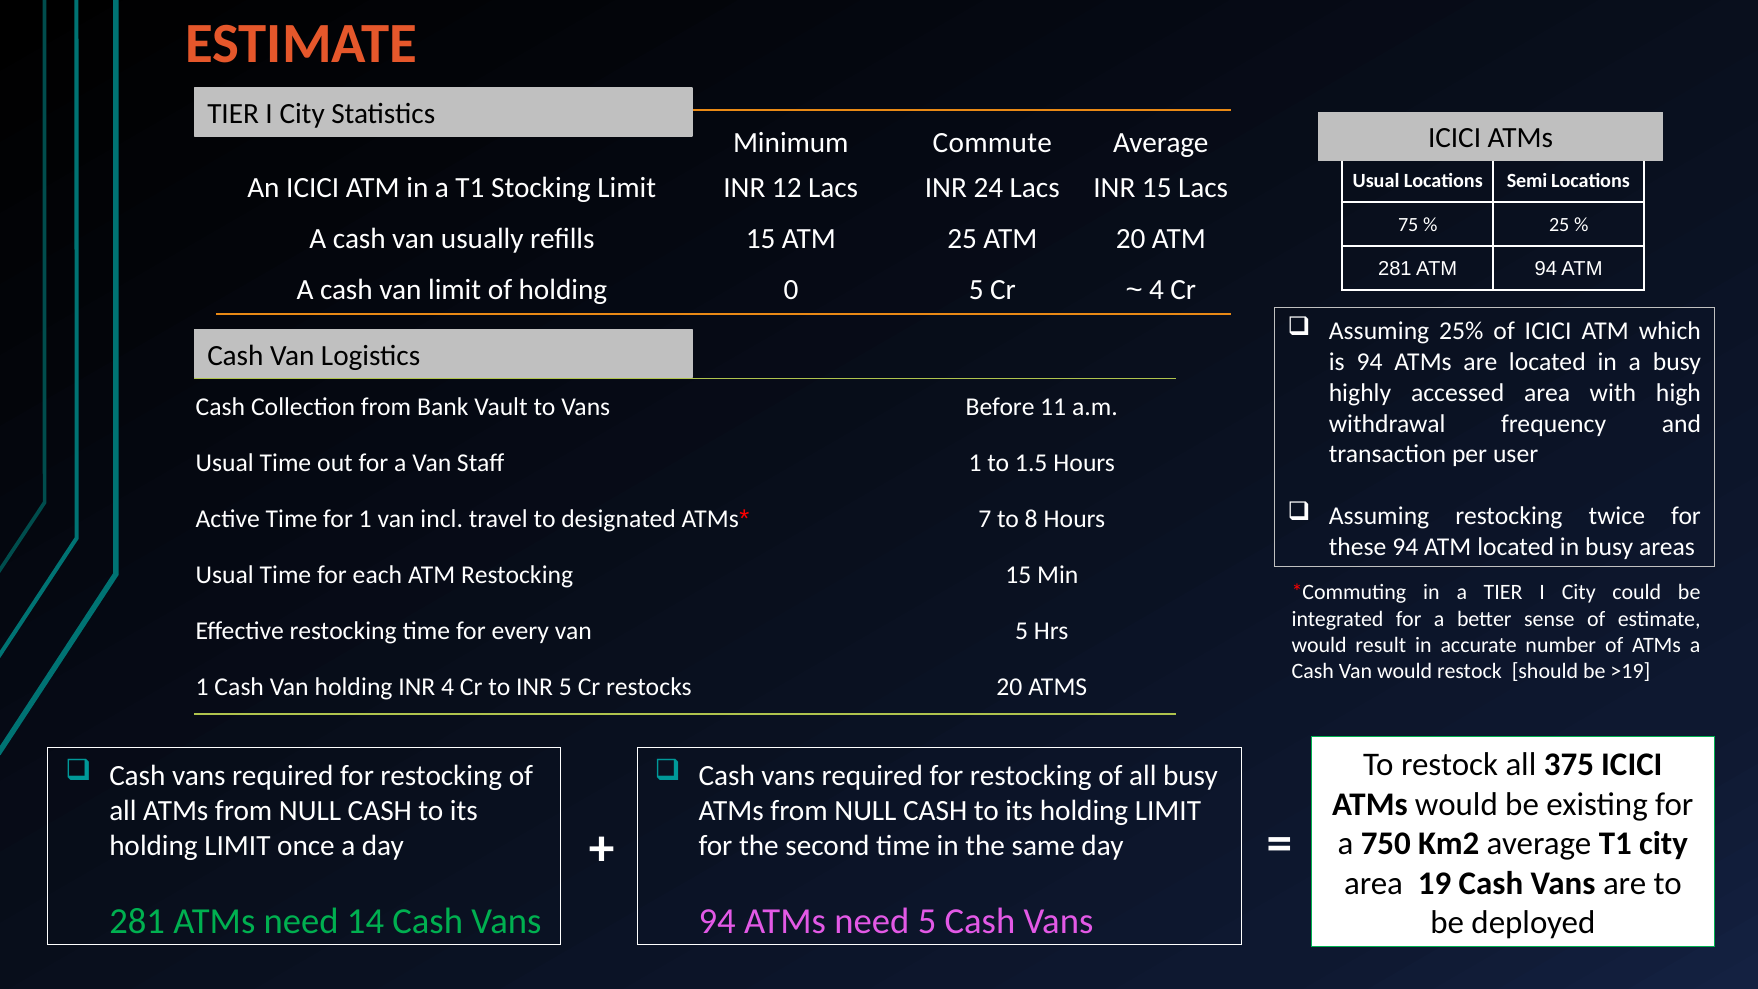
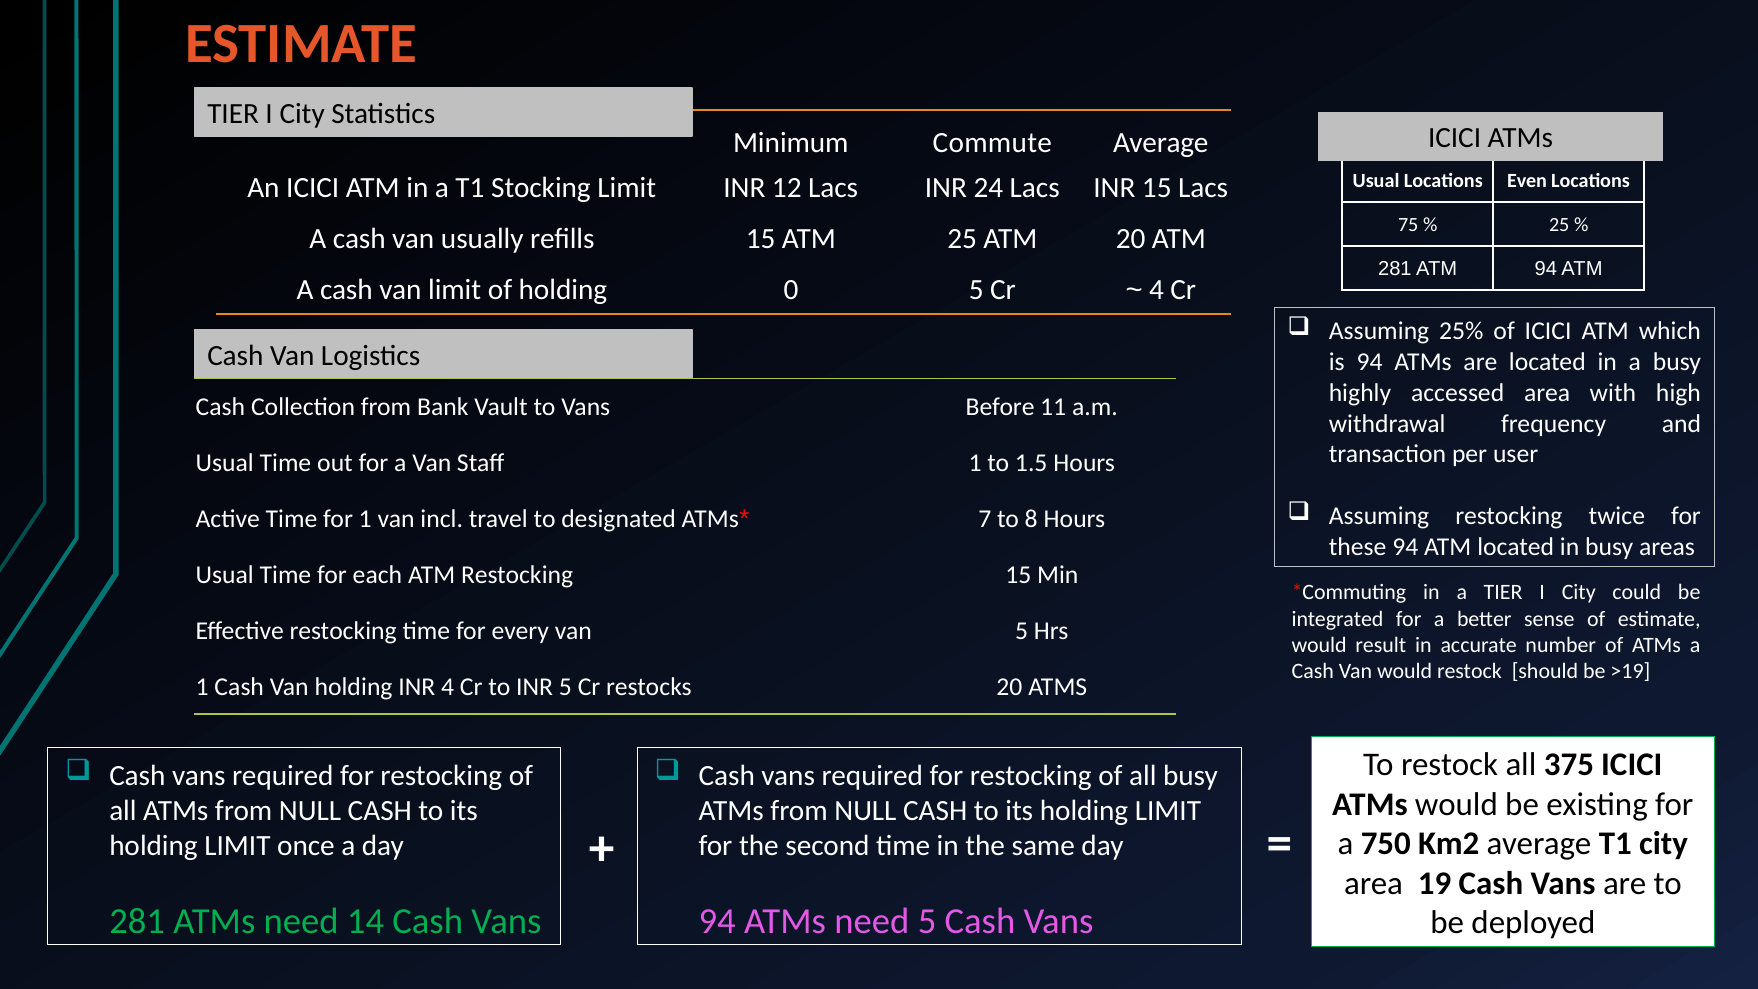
Semi: Semi -> Even (1527, 181)
